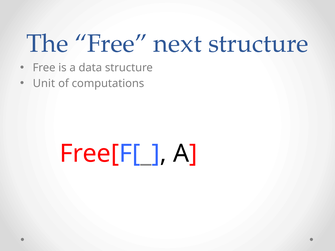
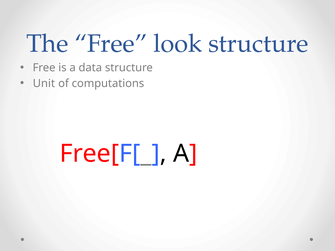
next: next -> look (178, 44)
